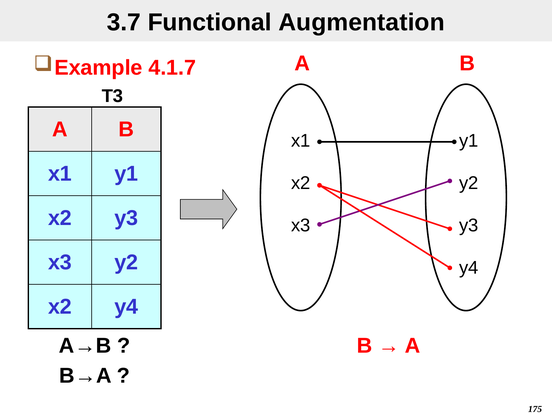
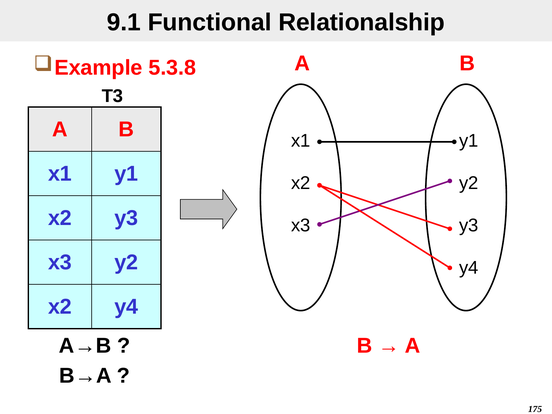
3.7: 3.7 -> 9.1 (124, 22)
Augmentation: Augmentation -> Relationalship (362, 22)
4.1.7: 4.1.7 -> 5.3.8 (172, 68)
